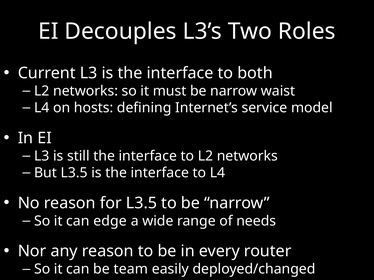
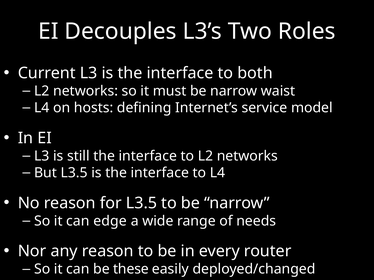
team: team -> these (131, 270)
